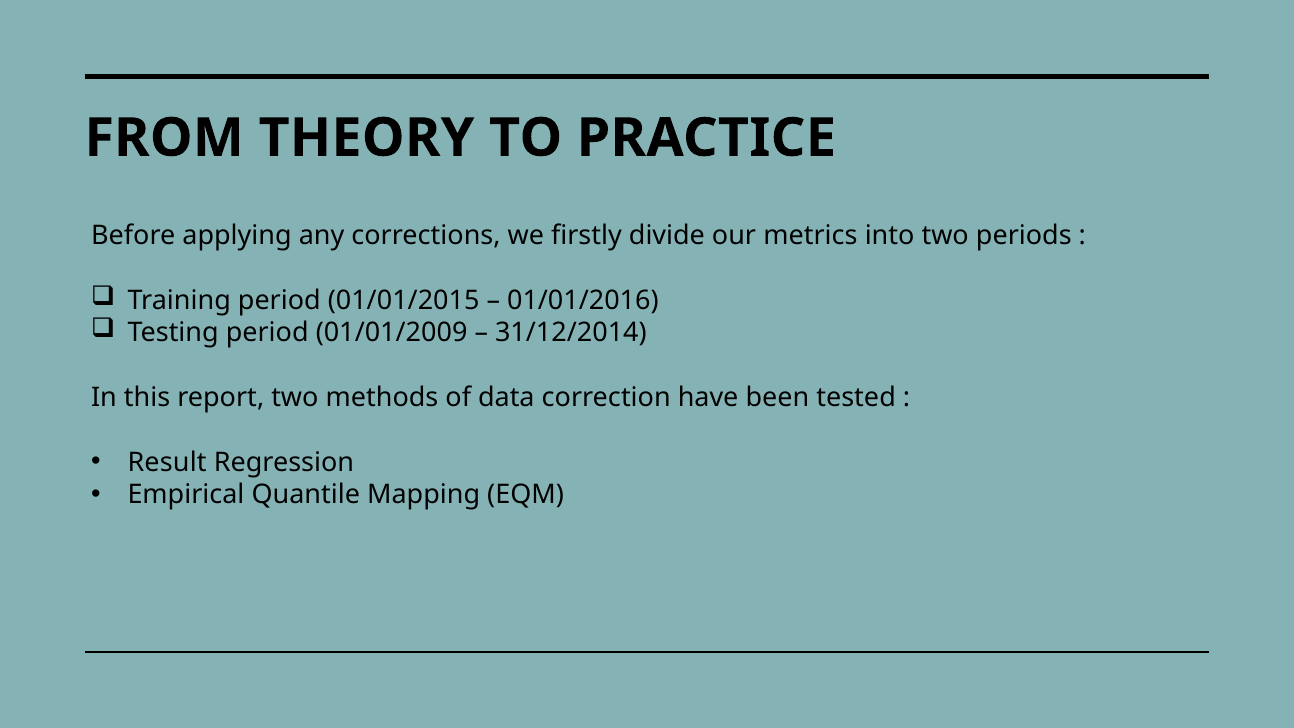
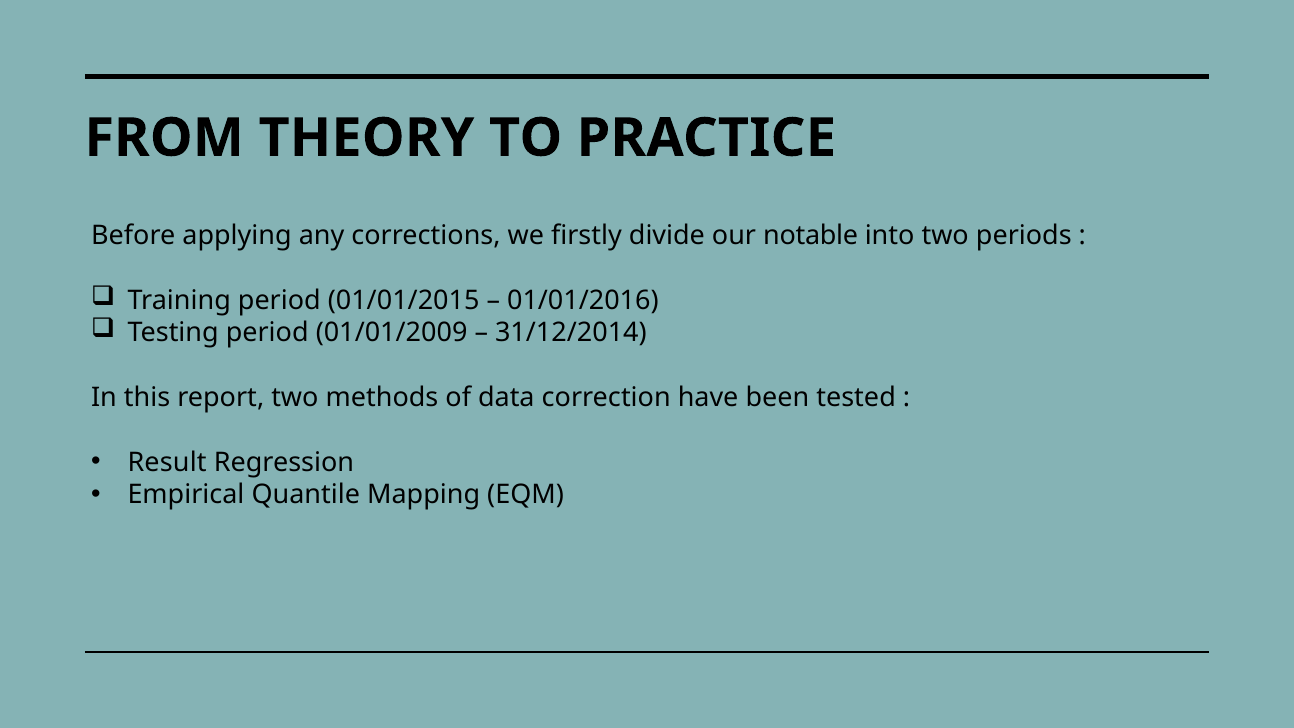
metrics: metrics -> notable (811, 236)
